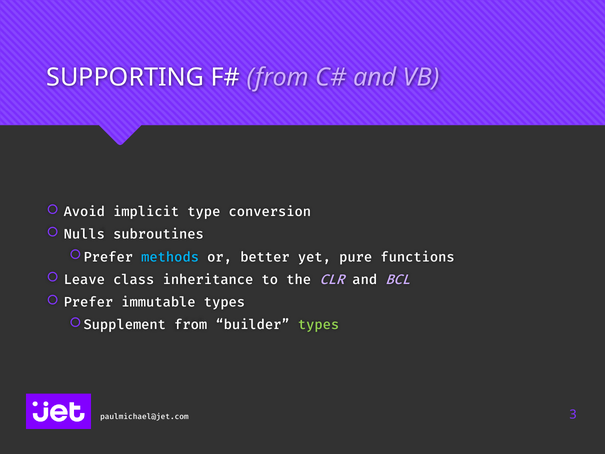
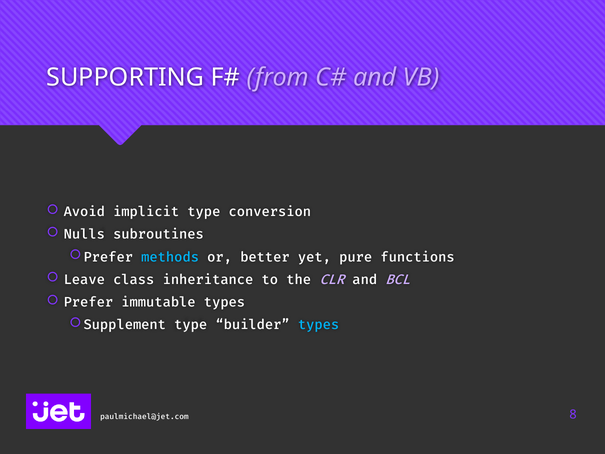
Supplement from: from -> type (191, 325)
types colour: light green -> light blue (319, 325)
3: 3 -> 8 (573, 414)
